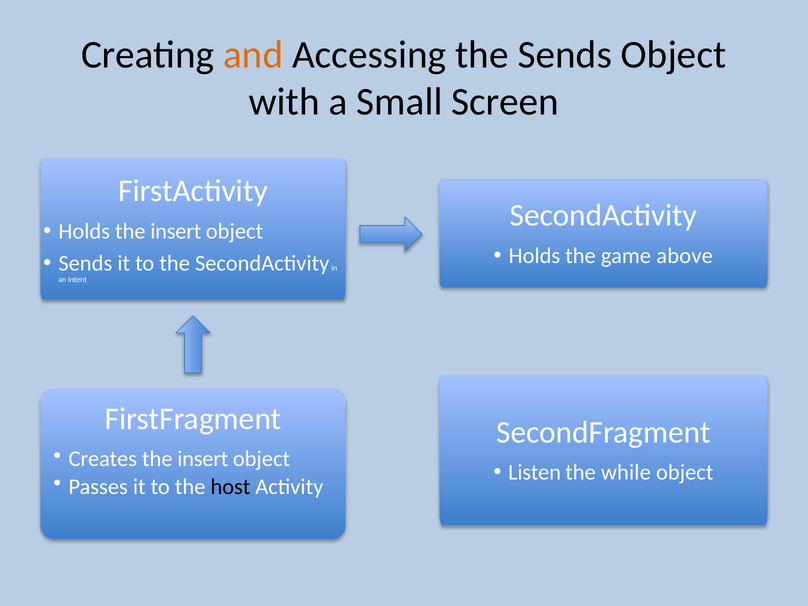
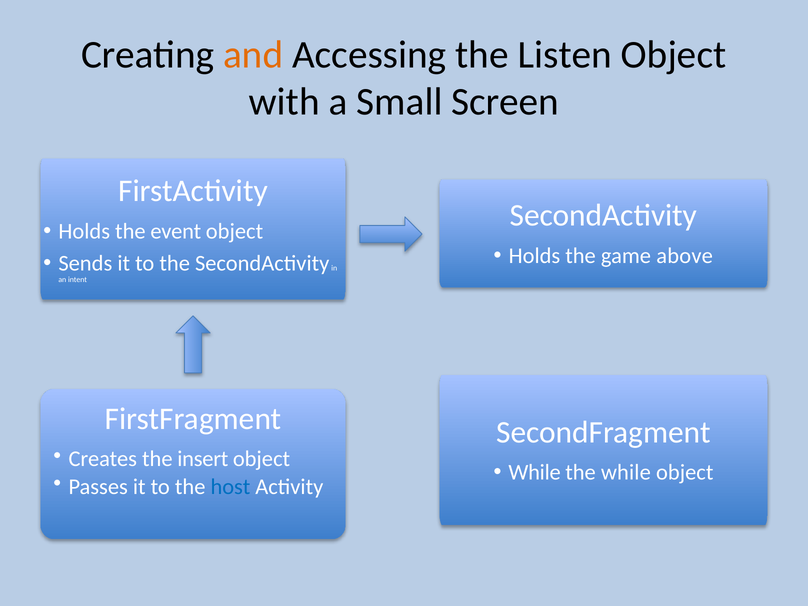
the Sends: Sends -> Listen (565, 55)
Holds the insert: insert -> event (176, 231)
Listen: Listen -> While (535, 472)
host colour: black -> blue (230, 487)
